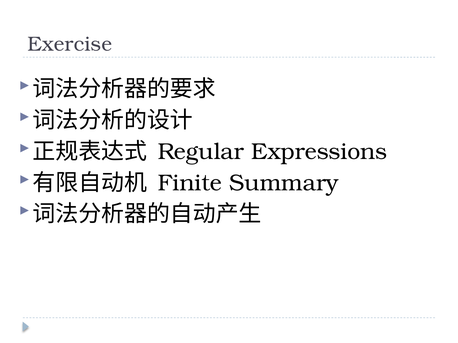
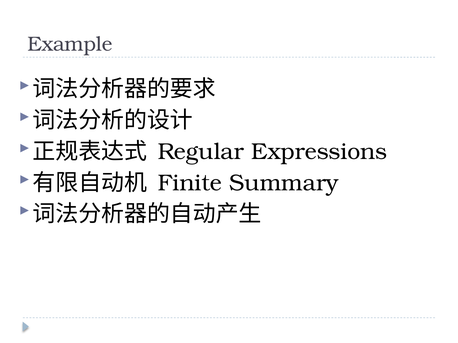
Exercise: Exercise -> Example (70, 44)
